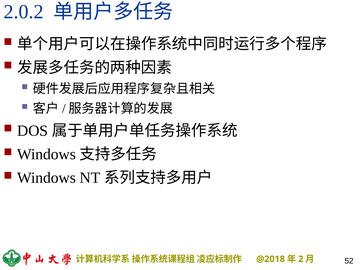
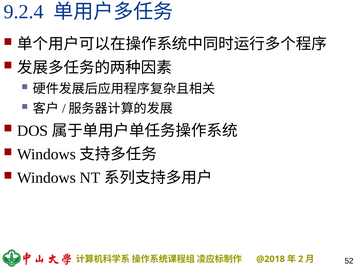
2.0.2: 2.0.2 -> 9.2.4 (24, 12)
